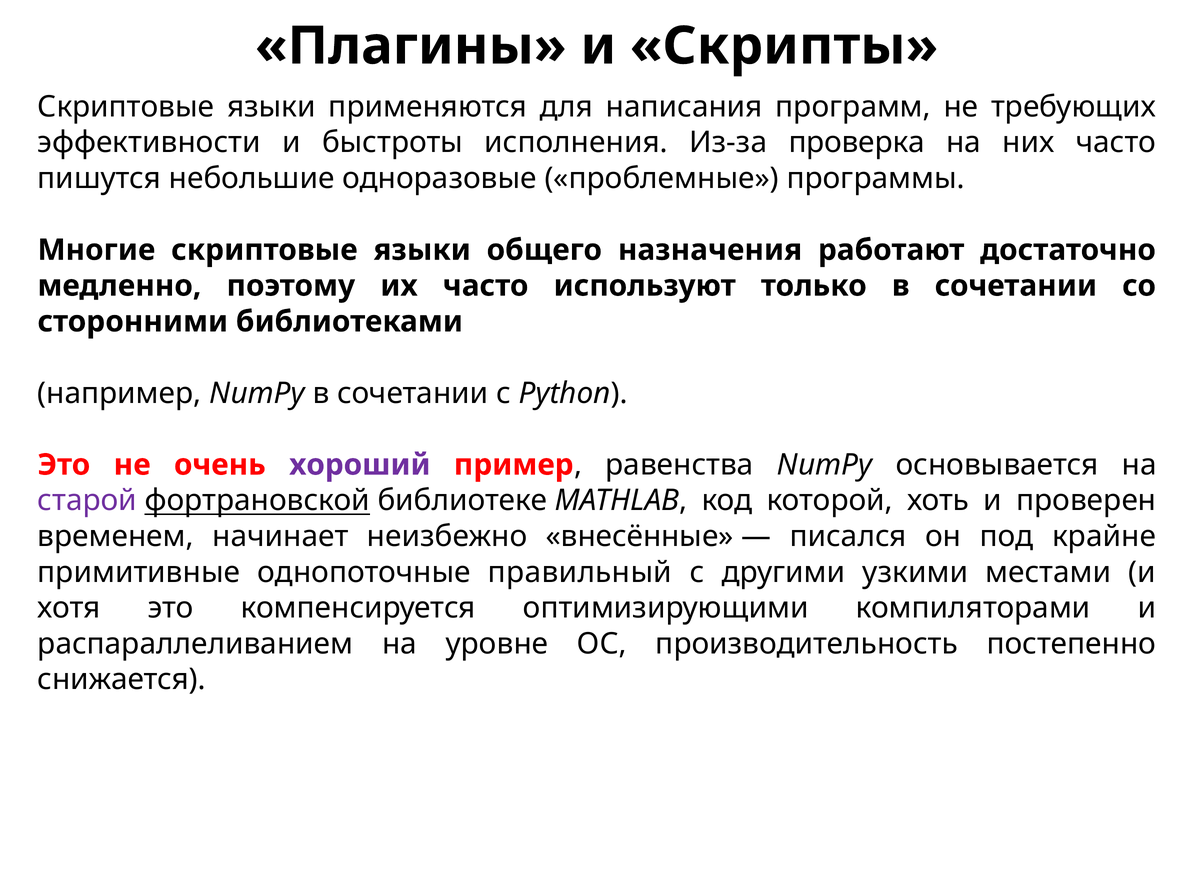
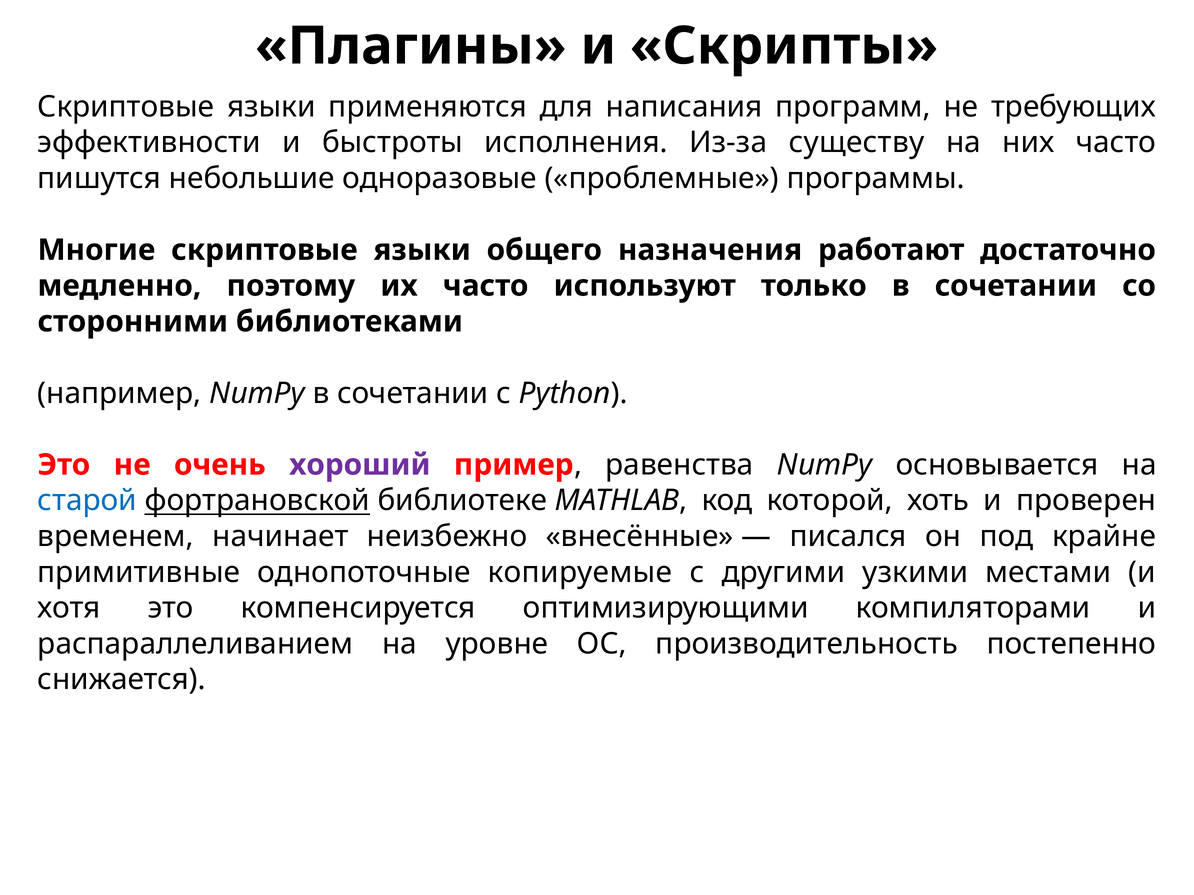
проверка: проверка -> существу (856, 143)
старой colour: purple -> blue (87, 501)
правильный: правильный -> копируемые (580, 573)
